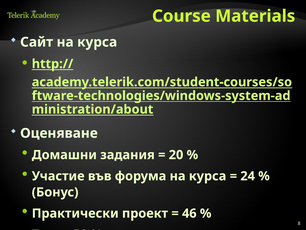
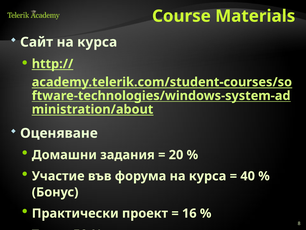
24: 24 -> 40 (248, 176)
46: 46 -> 16 (189, 213)
